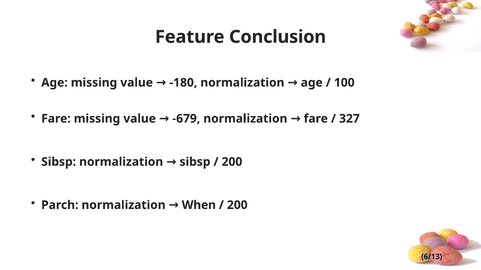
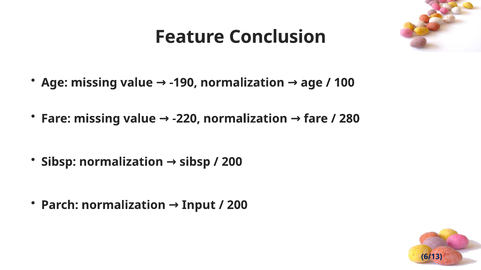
-180: -180 -> -190 (183, 83)
-679: -679 -> -220 (186, 119)
327: 327 -> 280 (349, 119)
When: When -> Input (199, 205)
